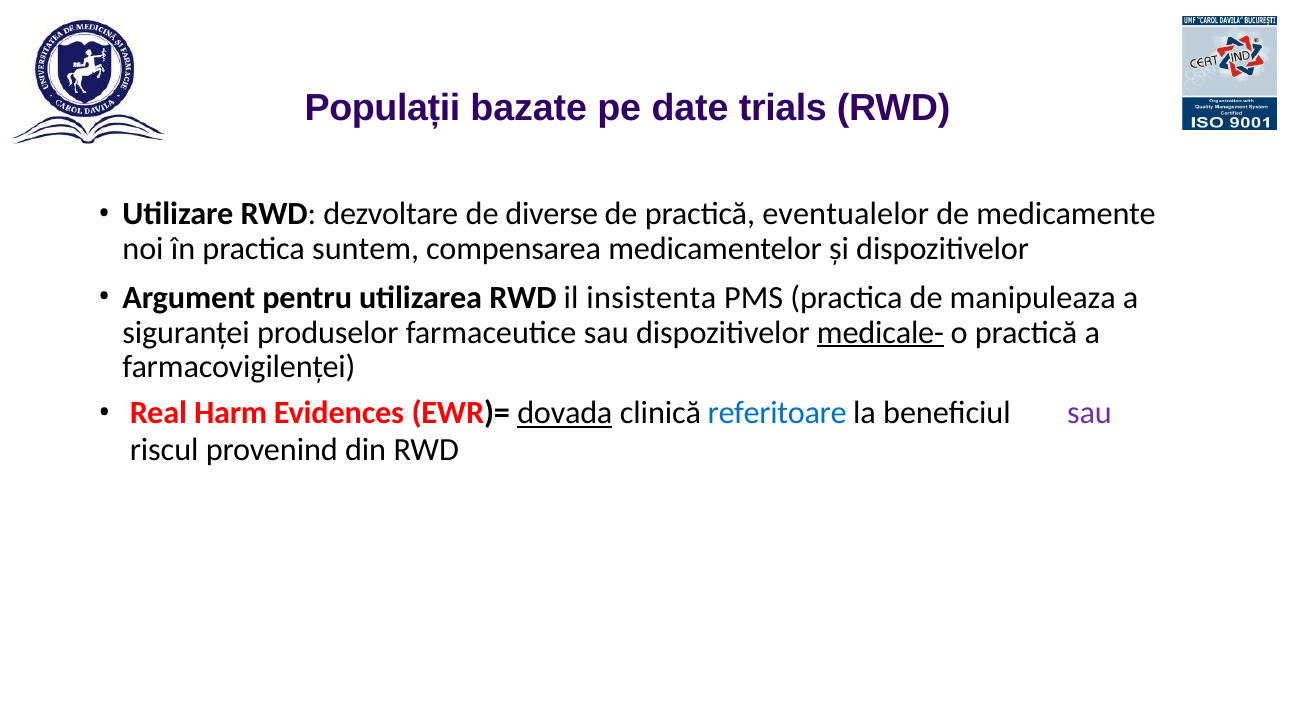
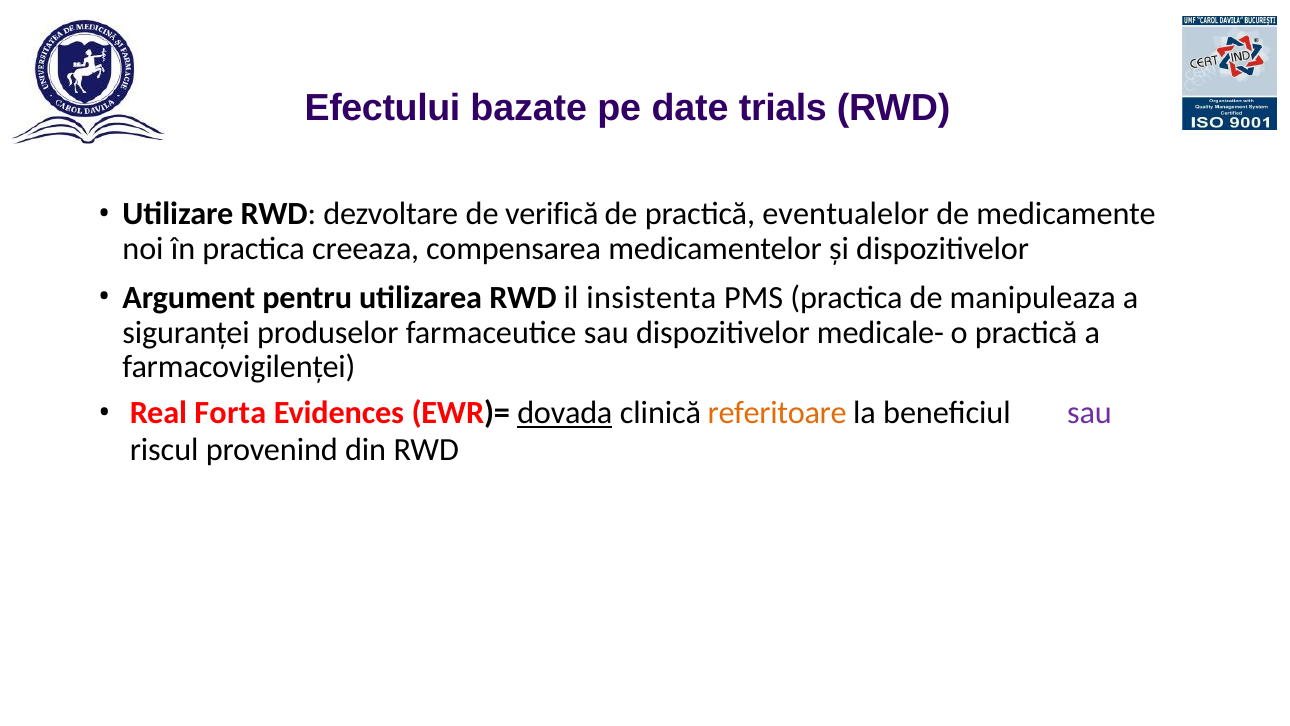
Populații: Populații -> Efectului (382, 108)
diverse: diverse -> verifică (552, 214)
suntem: suntem -> creeaza (366, 249)
medicale- underline: present -> none (880, 332)
Harm: Harm -> Forta (230, 413)
referitoare colour: blue -> orange (777, 413)
